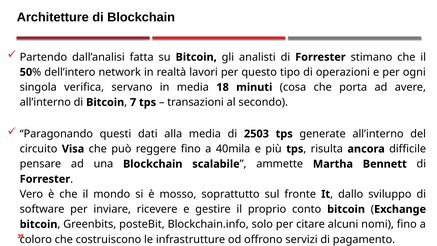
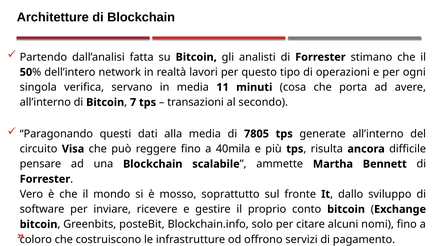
18: 18 -> 11 (223, 87)
2503: 2503 -> 7805 (256, 134)
